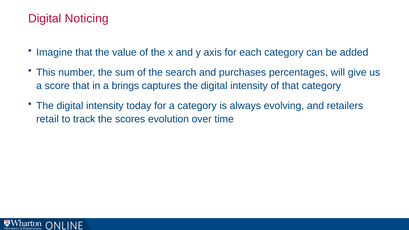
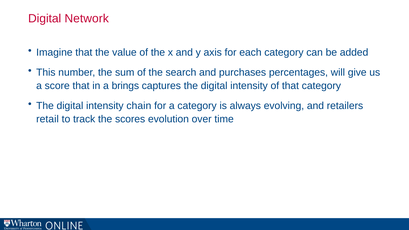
Noticing: Noticing -> Network (87, 19)
today: today -> chain (139, 106)
